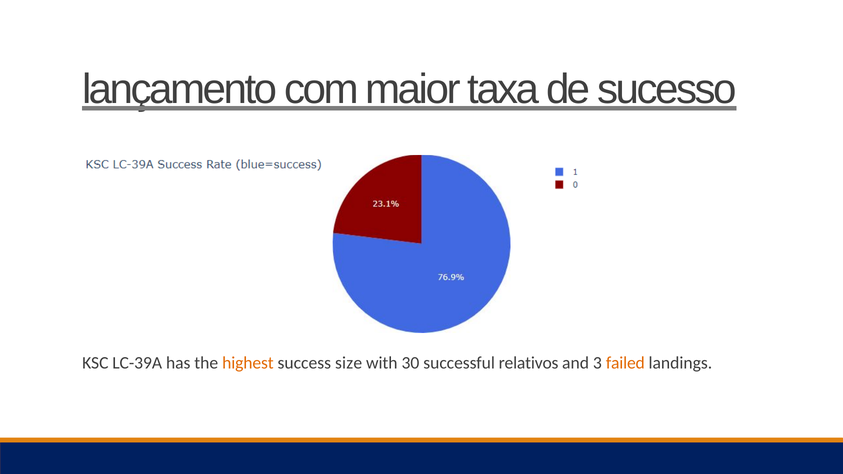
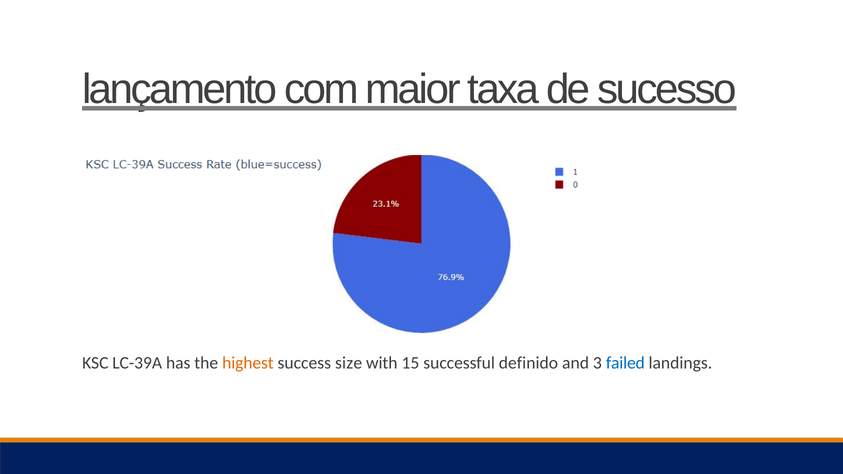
30: 30 -> 15 (410, 363)
relativos: relativos -> definido (528, 363)
failed colour: orange -> blue (625, 363)
